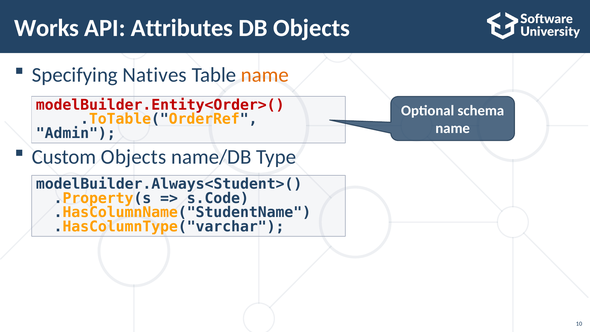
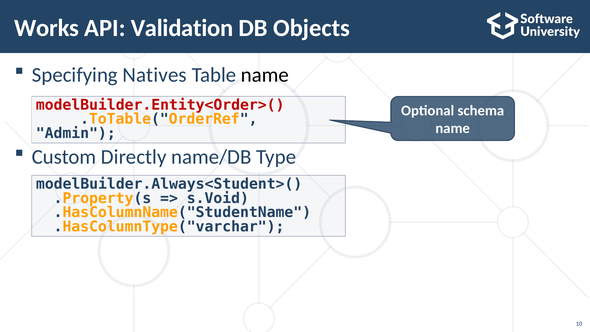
Attributes: Attributes -> Validation (182, 28)
name colour: orange -> black (265, 75)
Custom Objects: Objects -> Directly (134, 157)
s.Code: s.Code -> s.Void (218, 198)
